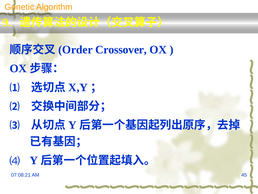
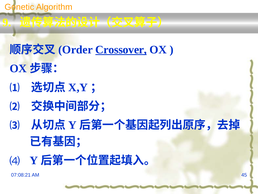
Crossover underline: none -> present (121, 50)
